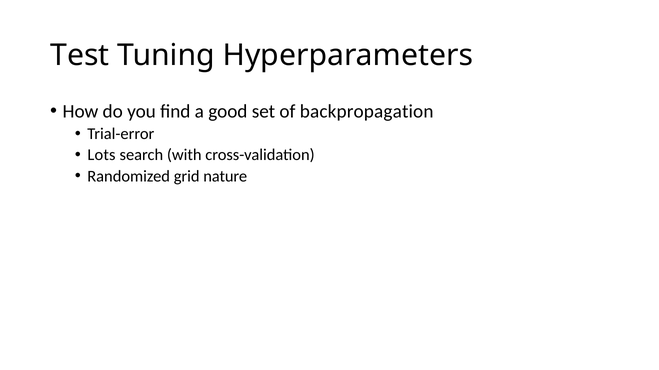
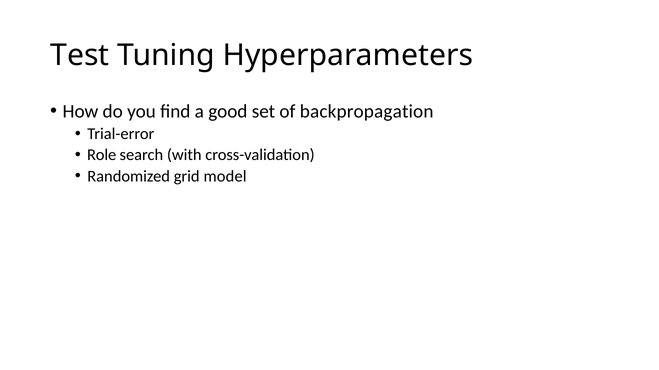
Lots: Lots -> Role (102, 155)
nature: nature -> model (225, 177)
